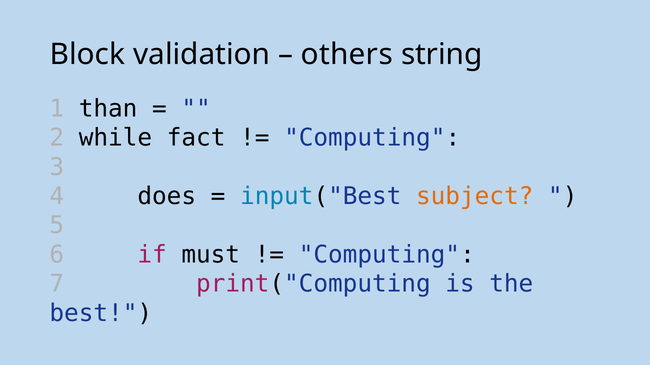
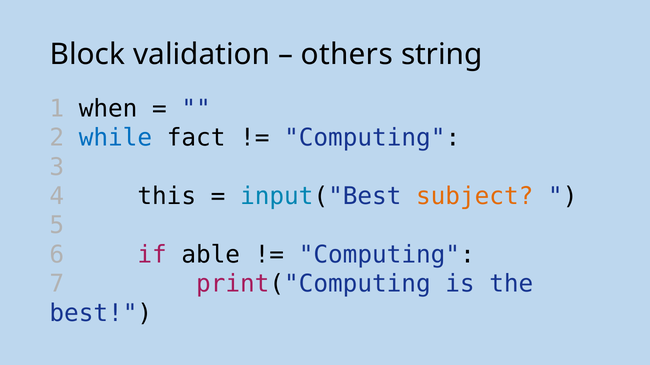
than: than -> when (108, 109)
while colour: black -> blue (115, 138)
does: does -> this (167, 197)
must: must -> able (211, 255)
